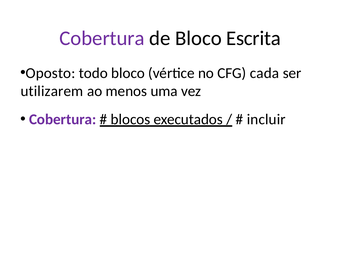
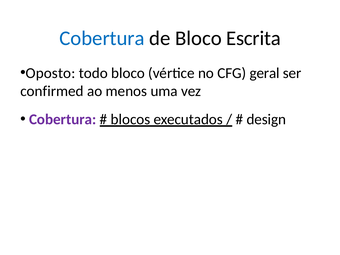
Cobertura colour: purple -> blue (102, 38)
cada: cada -> geral (265, 73)
utilizarem: utilizarem -> confirmed (52, 91)
incluir: incluir -> design (266, 120)
